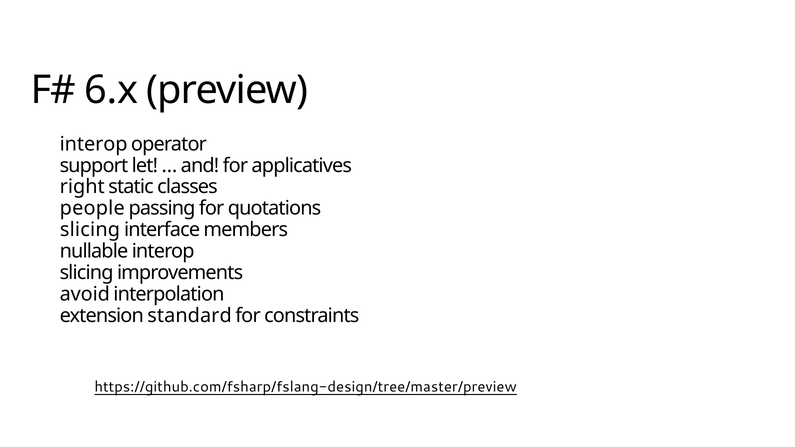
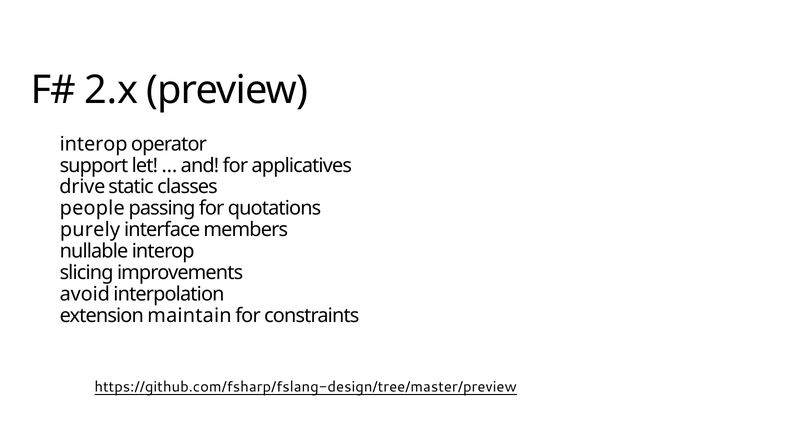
6.x: 6.x -> 2.x (111, 90)
right: right -> drive (82, 187)
slicing: slicing -> purely (90, 230)
standard: standard -> maintain (189, 316)
